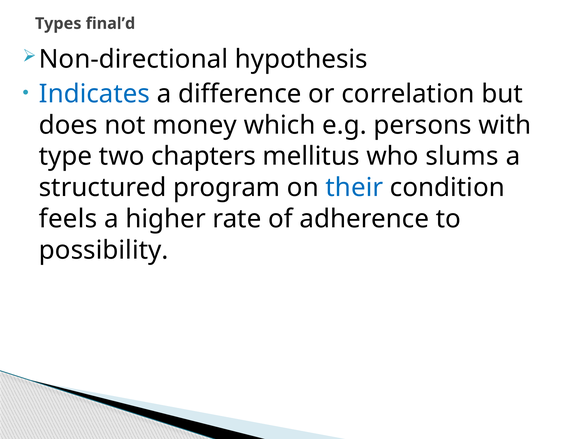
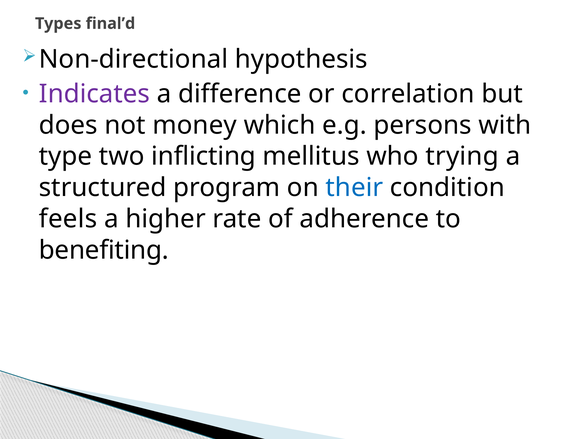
Indicates colour: blue -> purple (94, 94)
chapters: chapters -> inflicting (204, 156)
slums: slums -> trying (462, 156)
possibility: possibility -> benefiting (104, 250)
